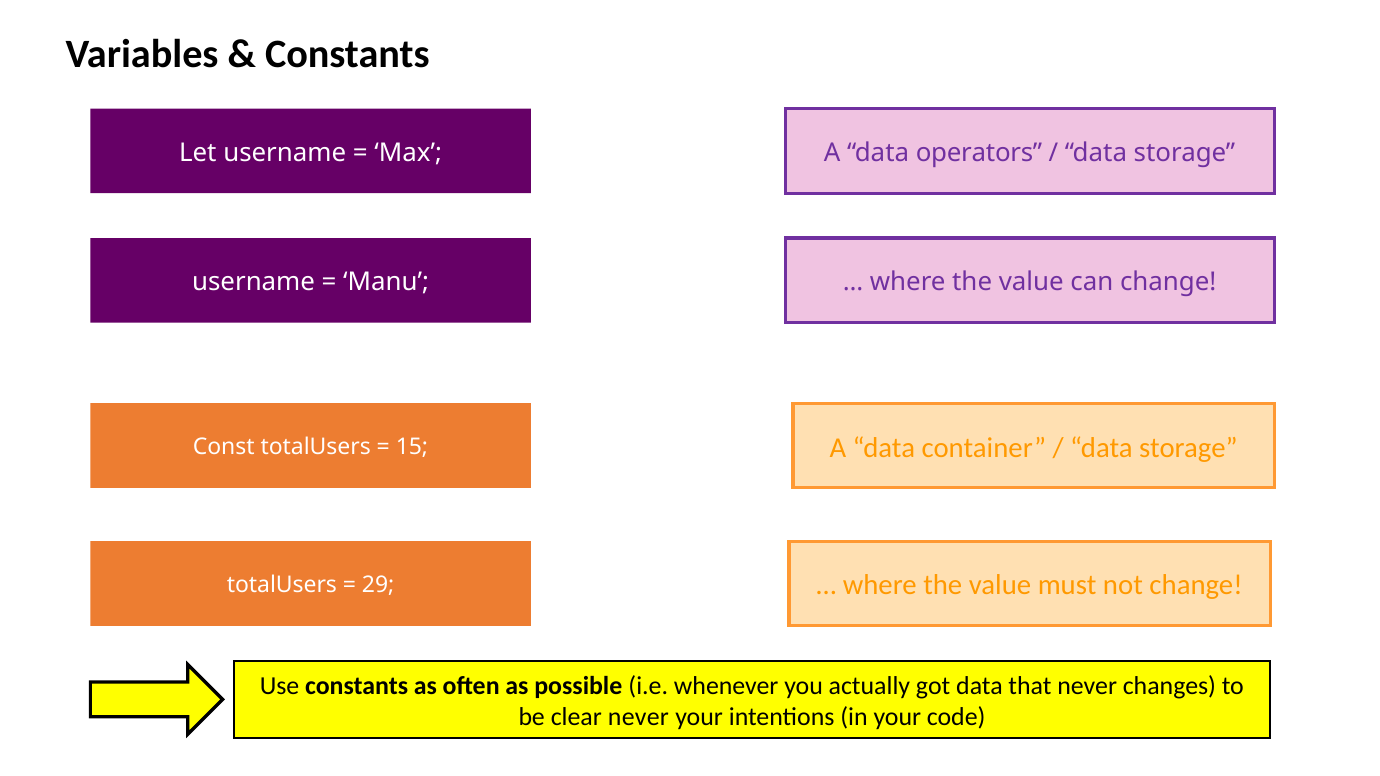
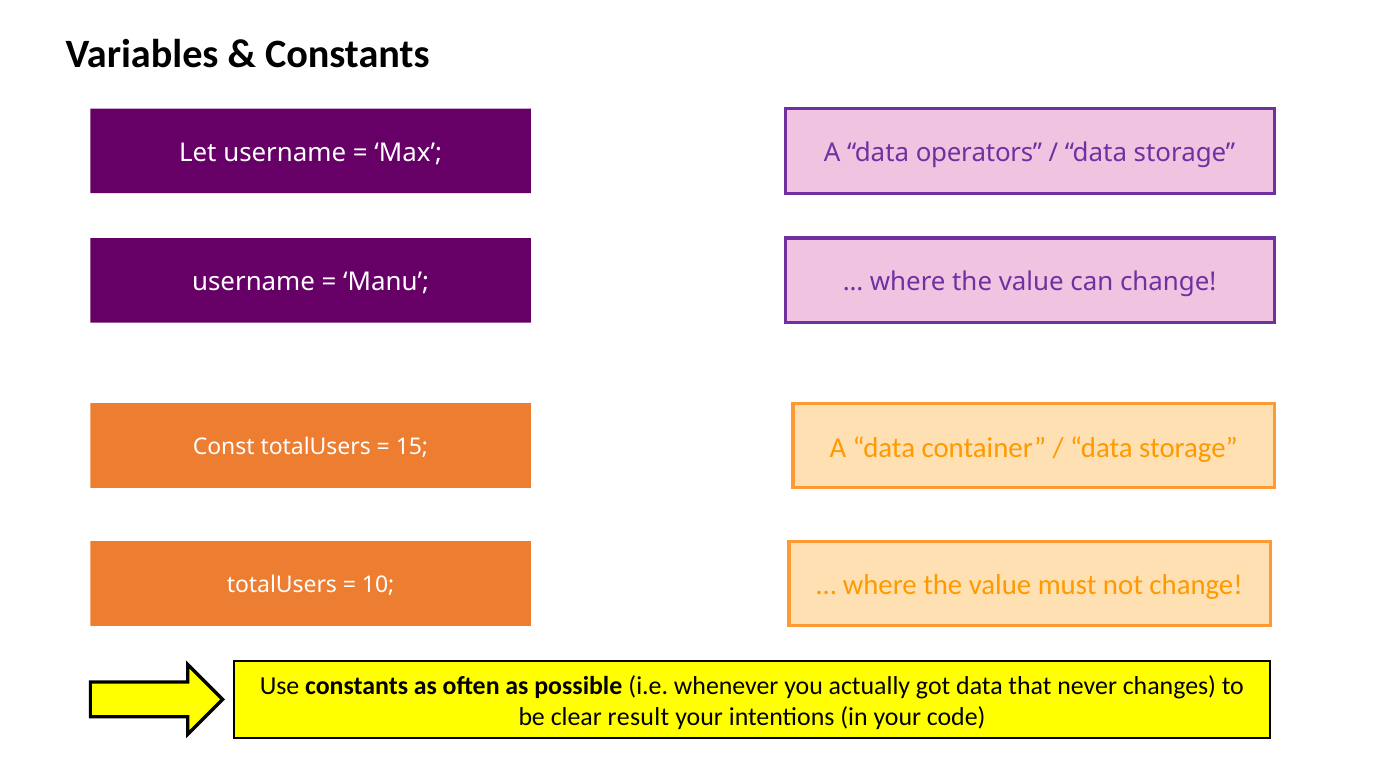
29: 29 -> 10 (378, 585)
clear never: never -> result (638, 717)
